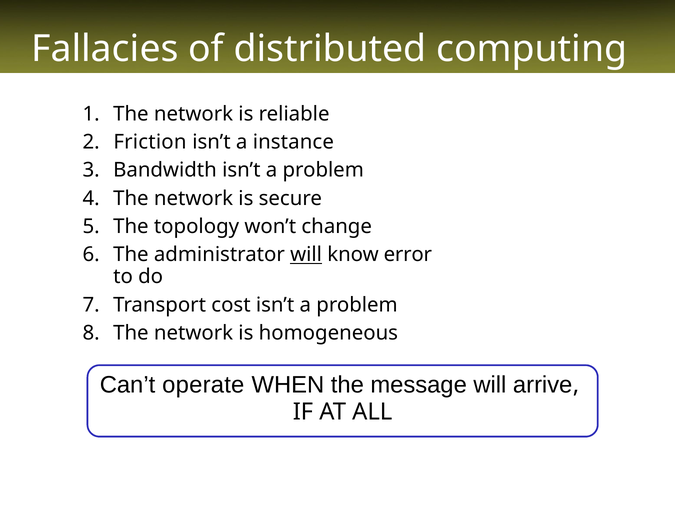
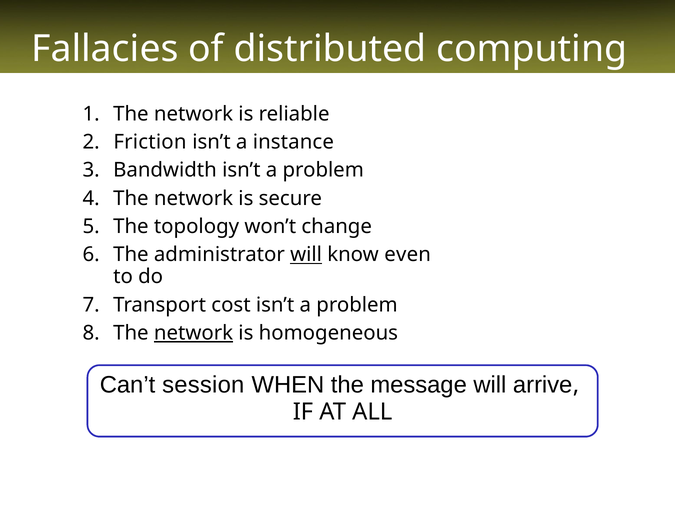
error: error -> even (408, 255)
network underline: none -> present (194, 333)
operate: operate -> session (203, 385)
